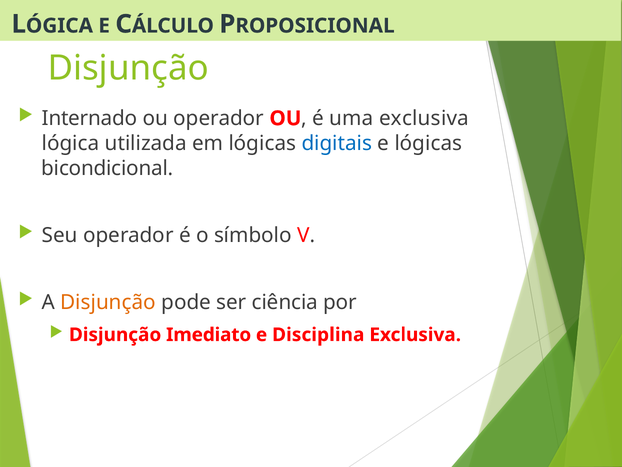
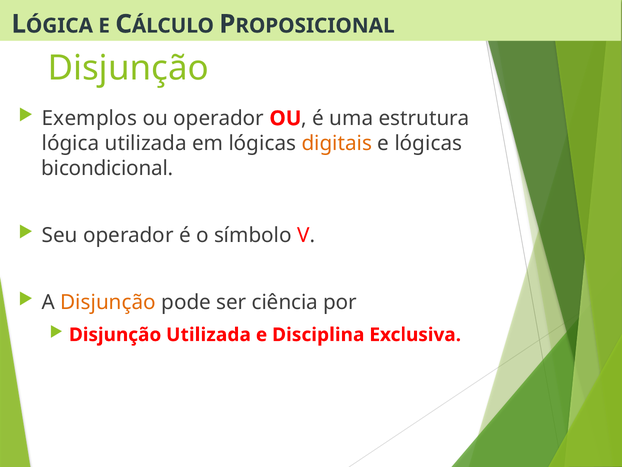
Internado: Internado -> Exemplos (89, 118)
uma exclusiva: exclusiva -> estrutura (424, 118)
digitais colour: blue -> orange (337, 143)
Disjunção Imediato: Imediato -> Utilizada (208, 334)
